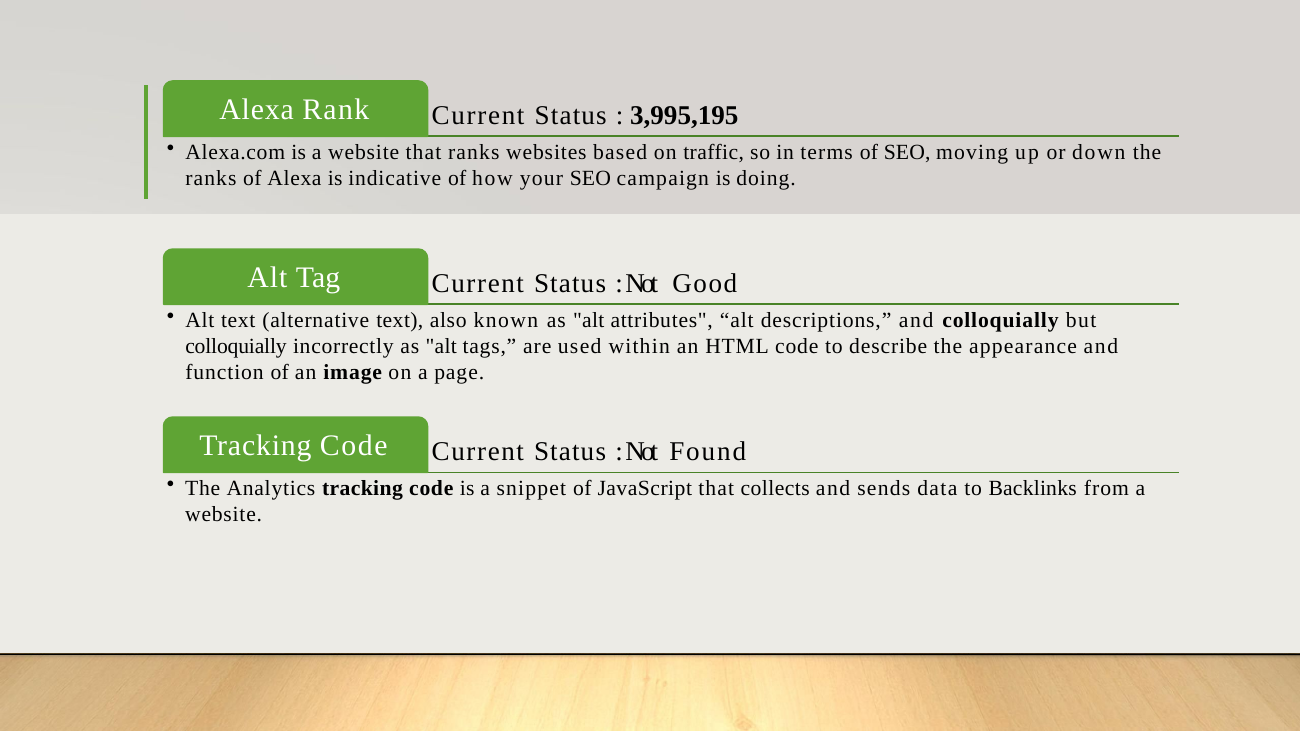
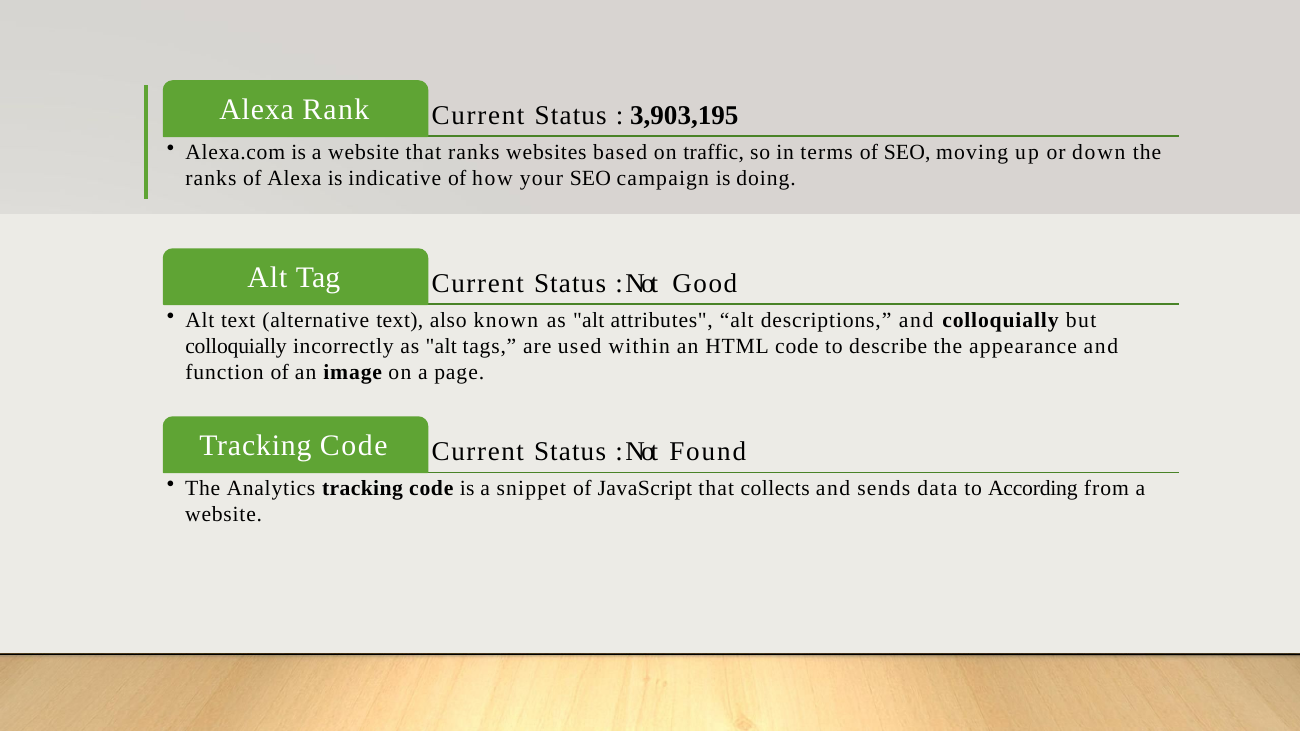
3,995,195: 3,995,195 -> 3,903,195 (684, 115)
Backlinks: Backlinks -> According (1033, 488)
